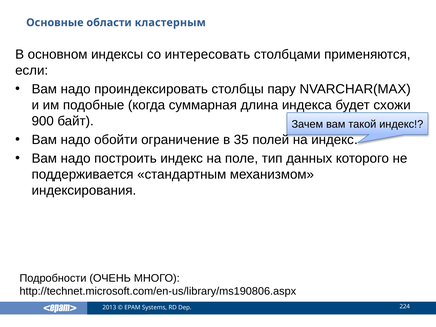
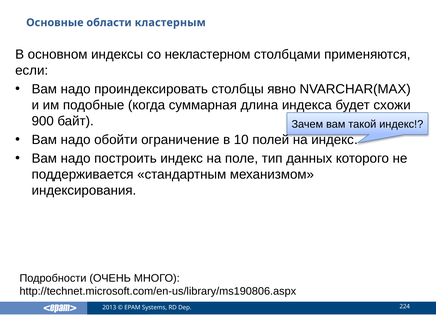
интересовать: интересовать -> некластерном (208, 54)
пару: пару -> явно (282, 89)
35: 35 -> 10 (241, 140)
